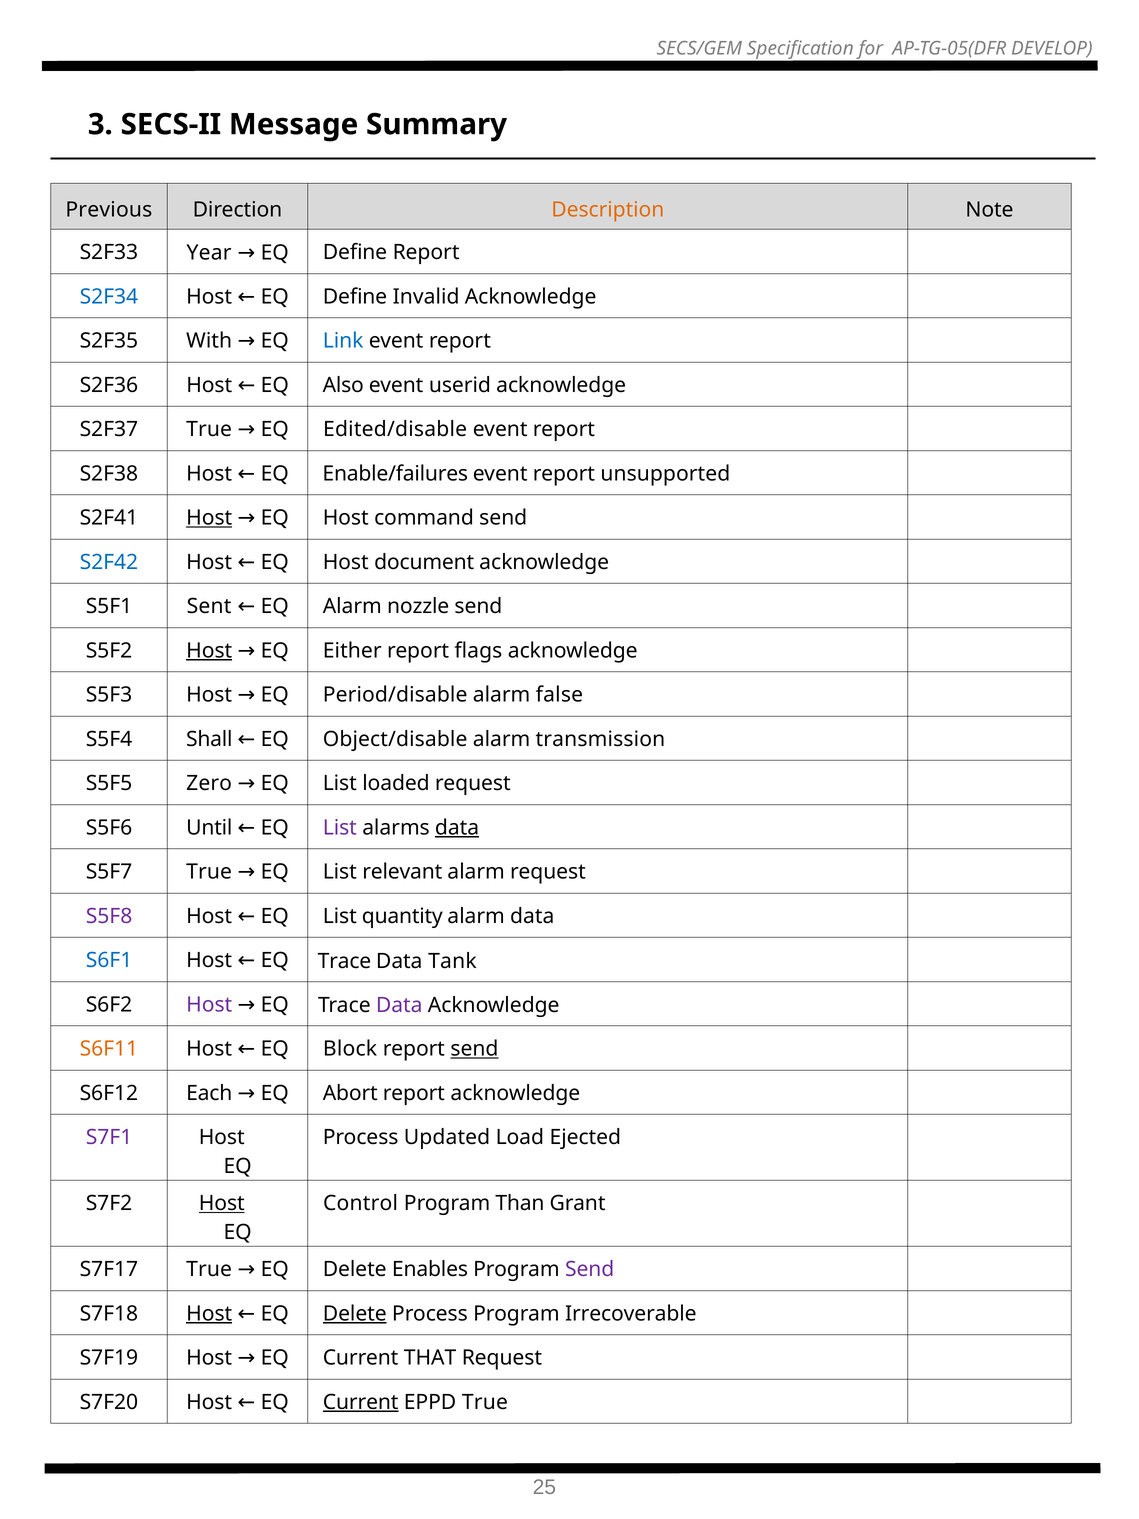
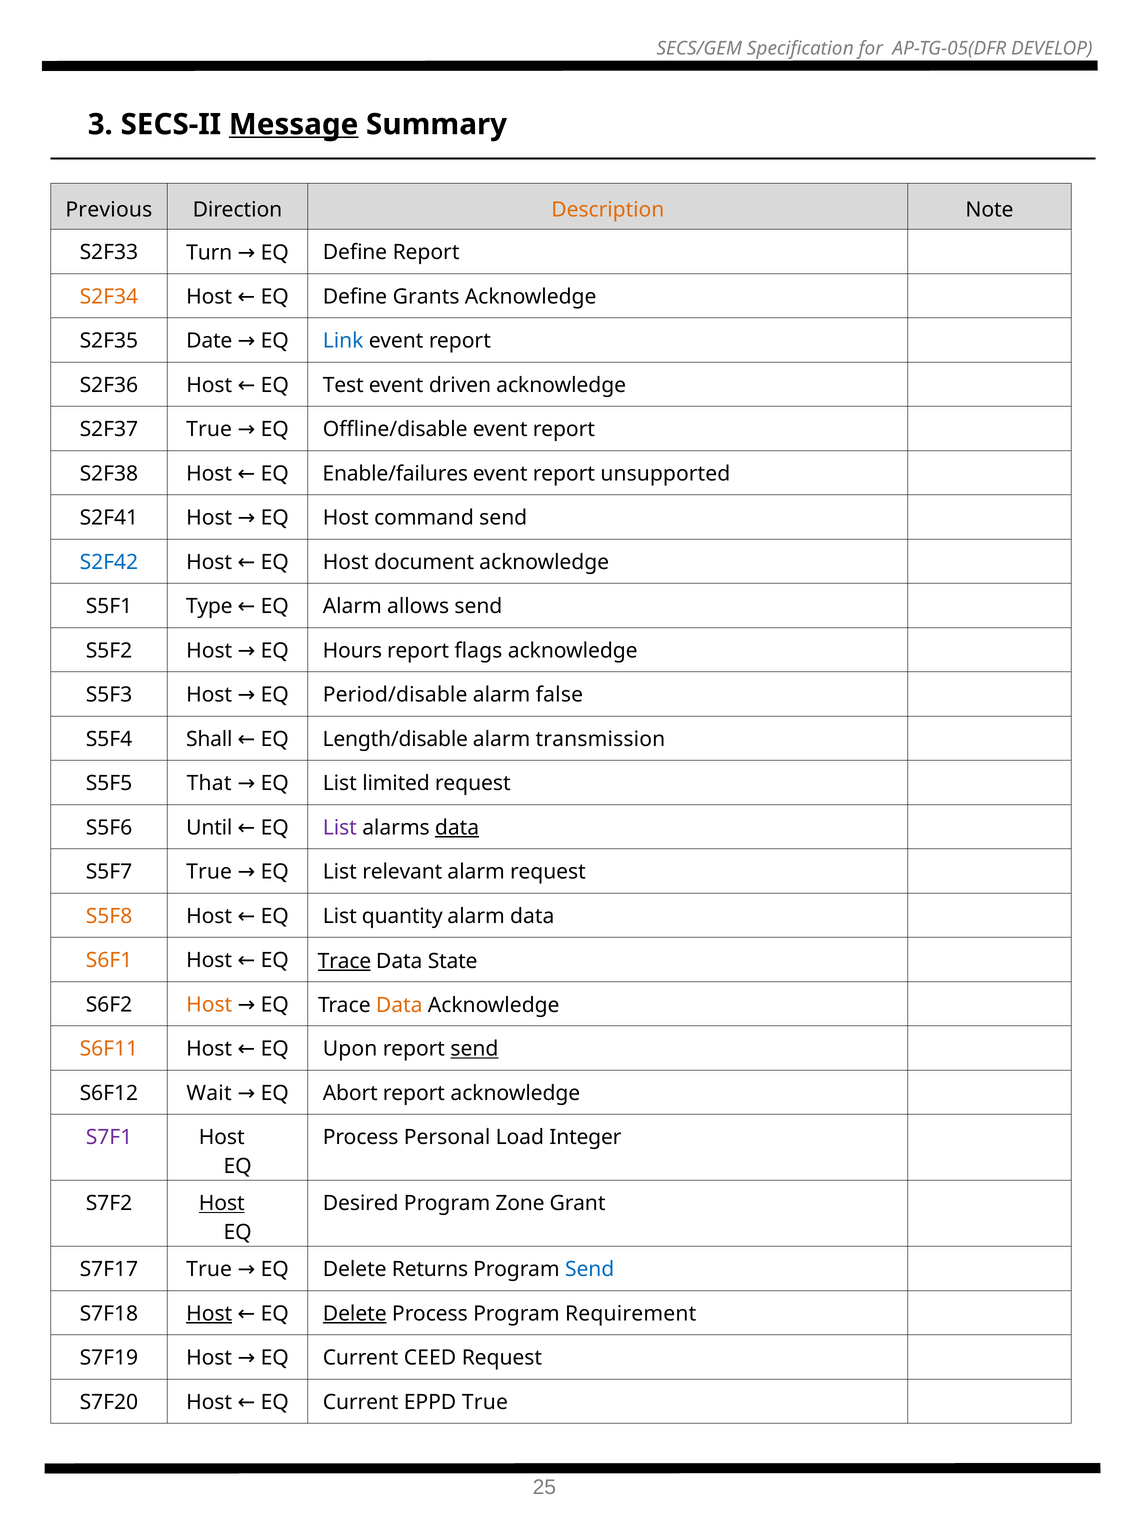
Message underline: none -> present (294, 124)
Year: Year -> Turn (209, 253)
Invalid: Invalid -> Grants (426, 297)
S2F34 colour: blue -> orange (109, 297)
With: With -> Date (209, 341)
Also: Also -> Test (343, 385)
userid: userid -> driven (460, 385)
Edited/disable: Edited/disable -> Offline/disable (395, 429)
Host underline: present -> none (209, 518)
nozzle: nozzle -> allows (418, 606)
Sent: Sent -> Type (209, 606)
Either: Either -> Hours (352, 651)
Host underline: present -> none (209, 651)
Object/disable: Object/disable -> Length/disable (395, 739)
loaded: loaded -> limited (396, 783)
Zero: Zero -> That (209, 783)
S5F8 colour: purple -> orange (109, 916)
Trace underline: none -> present (344, 961)
Tank: Tank -> State (453, 961)
S6F1 colour: blue -> orange (109, 960)
Data colour: purple -> orange (399, 1005)
Host colour: purple -> orange (209, 1005)
Block: Block -> Upon (350, 1049)
Each: Each -> Wait (209, 1093)
Updated: Updated -> Personal (447, 1137)
Ejected: Ejected -> Integer (585, 1137)
Control: Control -> Desired (361, 1203)
Than: Than -> Zone (520, 1203)
Enables: Enables -> Returns (430, 1269)
Send colour: purple -> blue (590, 1269)
Irrecoverable: Irrecoverable -> Requirement (631, 1313)
THAT: THAT -> CEED (430, 1358)
Current underline: present -> none (361, 1402)
